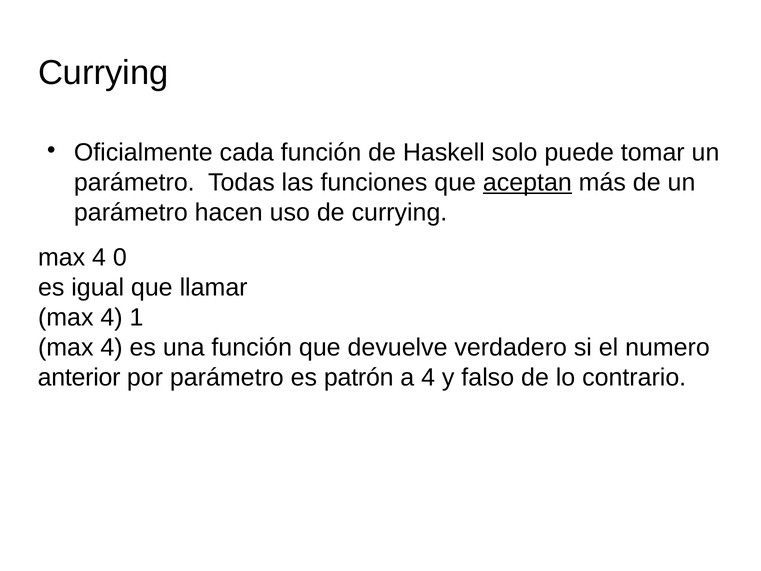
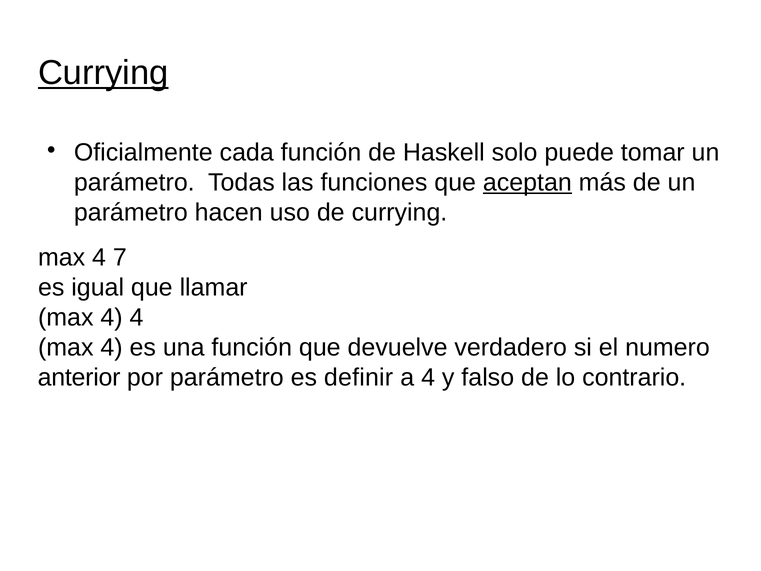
Currying underline: none -> present (103, 73)
0: 0 -> 7 (120, 258)
4 1: 1 -> 4 (137, 318)
patrón: patrón -> definir (359, 378)
